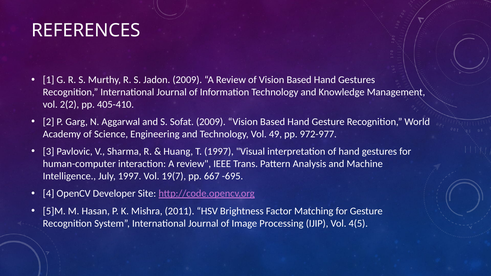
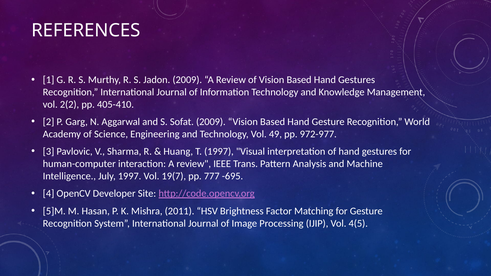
667: 667 -> 777 (212, 176)
